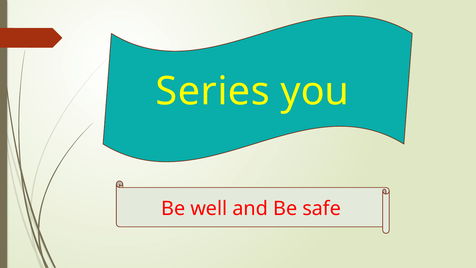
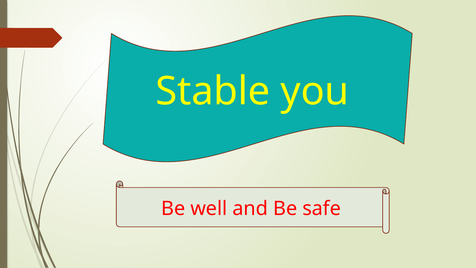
Series: Series -> Stable (213, 91)
